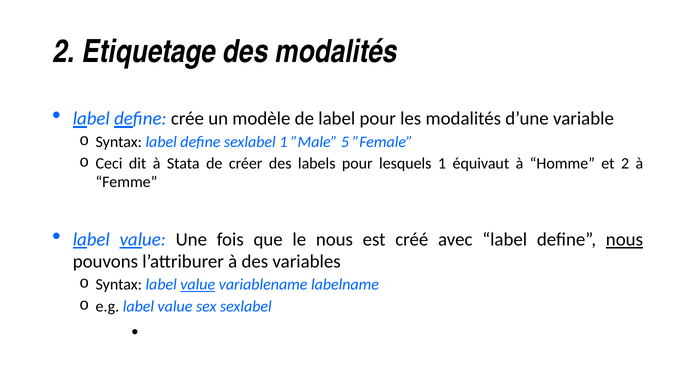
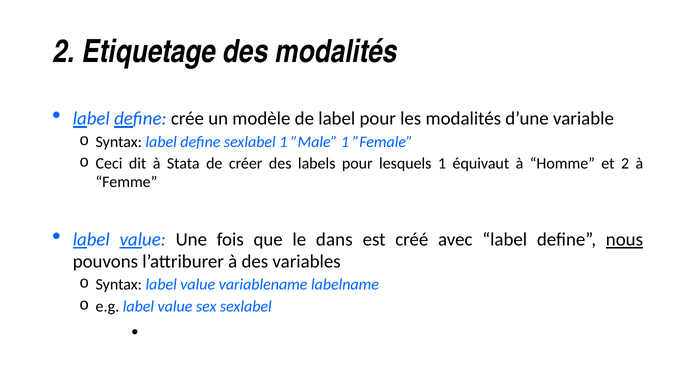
”Male 5: 5 -> 1 (345, 142)
le nous: nous -> dans (334, 240)
value underline: present -> none (198, 285)
